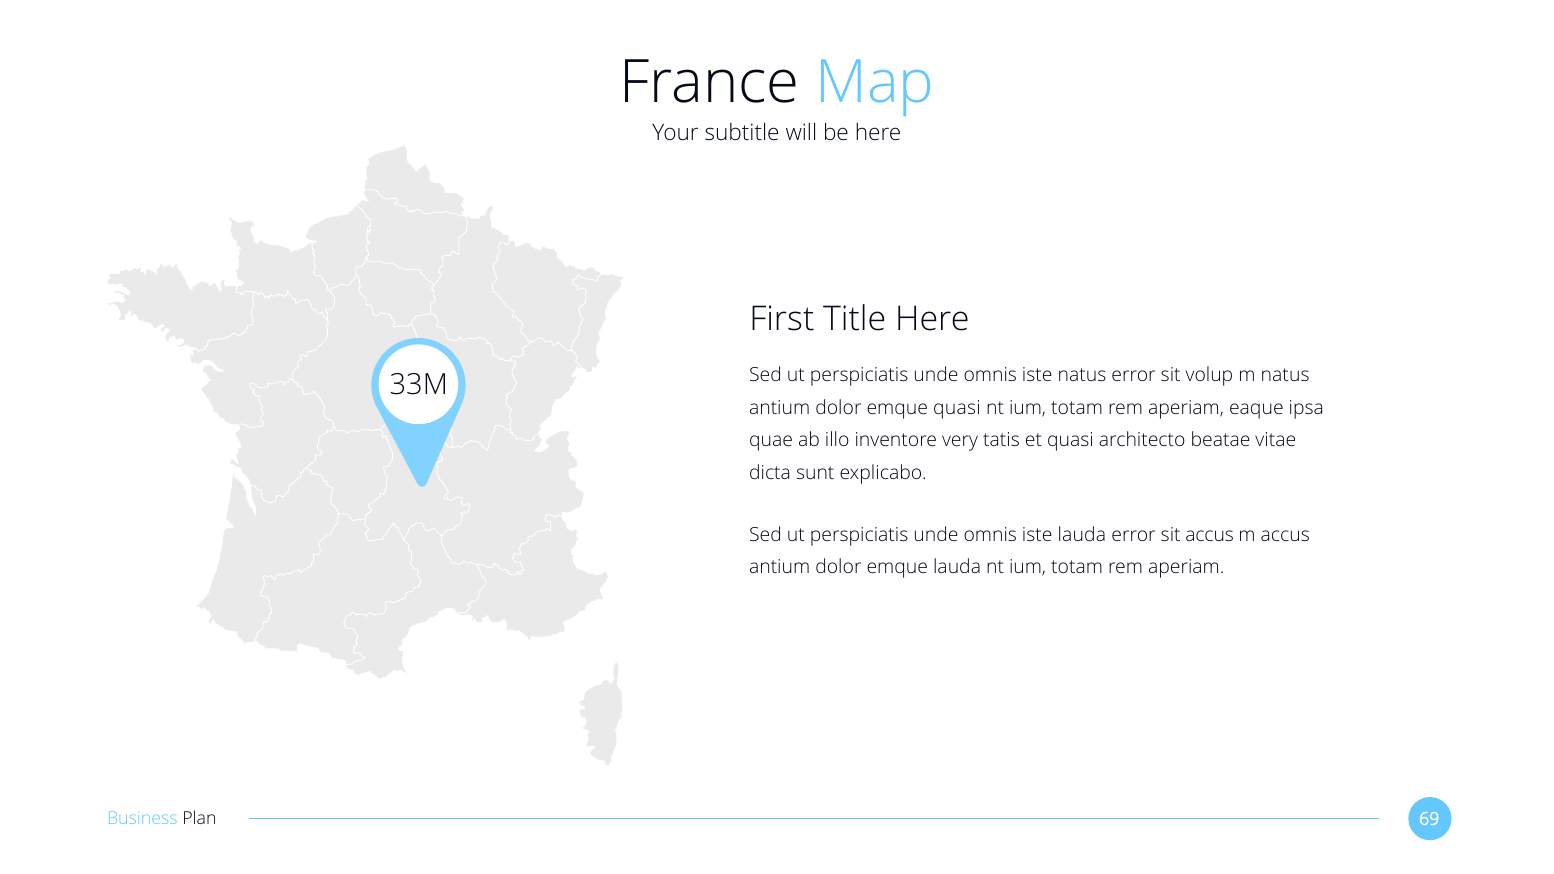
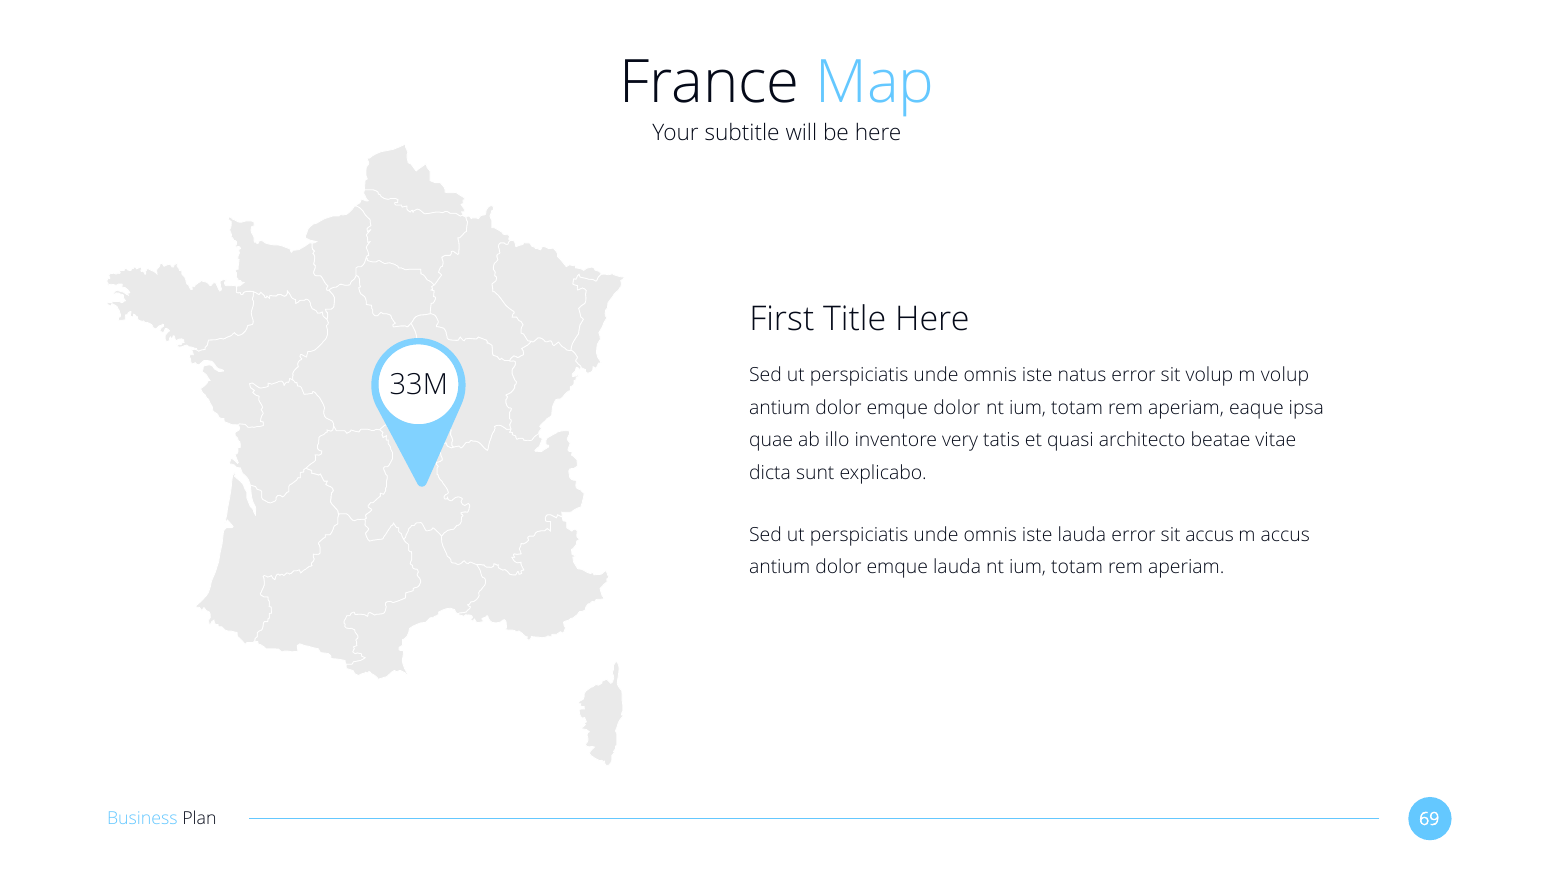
m natus: natus -> volup (1285, 375)
emque quasi: quasi -> dolor (957, 408)
